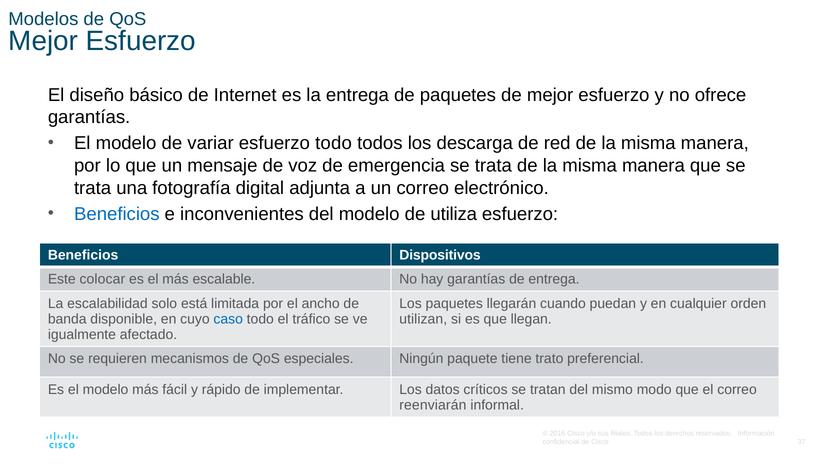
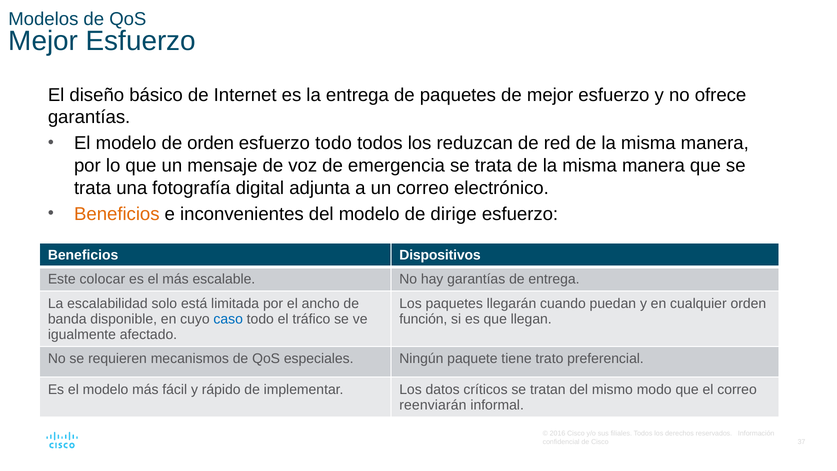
de variar: variar -> orden (211, 143)
descarga: descarga -> reduzcan (475, 143)
Beneficios colour: blue -> orange (117, 214)
utiliza: utiliza -> dirige (454, 214)
utilizan: utilizan -> función (423, 319)
